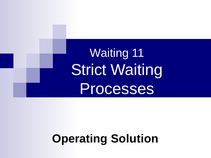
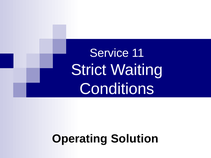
Waiting: Waiting -> Service (109, 53)
Processes: Processes -> Conditions (117, 89)
